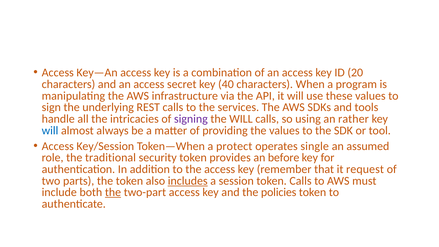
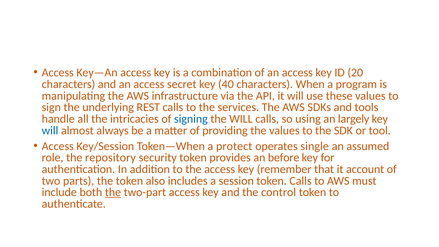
signing colour: purple -> blue (191, 119)
rather: rather -> largely (354, 119)
traditional: traditional -> repository (110, 158)
request: request -> account (365, 169)
includes underline: present -> none (188, 181)
policies: policies -> control (279, 192)
